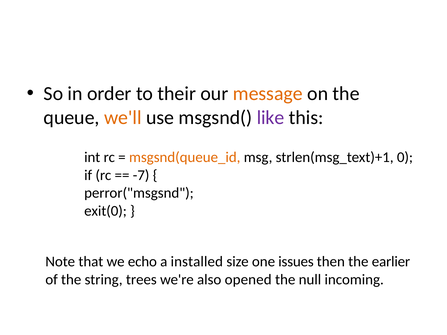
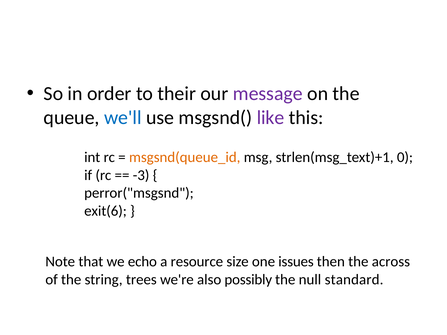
message colour: orange -> purple (268, 94)
we'll colour: orange -> blue (123, 118)
-7: -7 -> -3 (141, 175)
exit(0: exit(0 -> exit(6 (105, 211)
installed: installed -> resource (197, 262)
earlier: earlier -> across (391, 262)
opened: opened -> possibly (248, 280)
incoming: incoming -> standard (354, 280)
